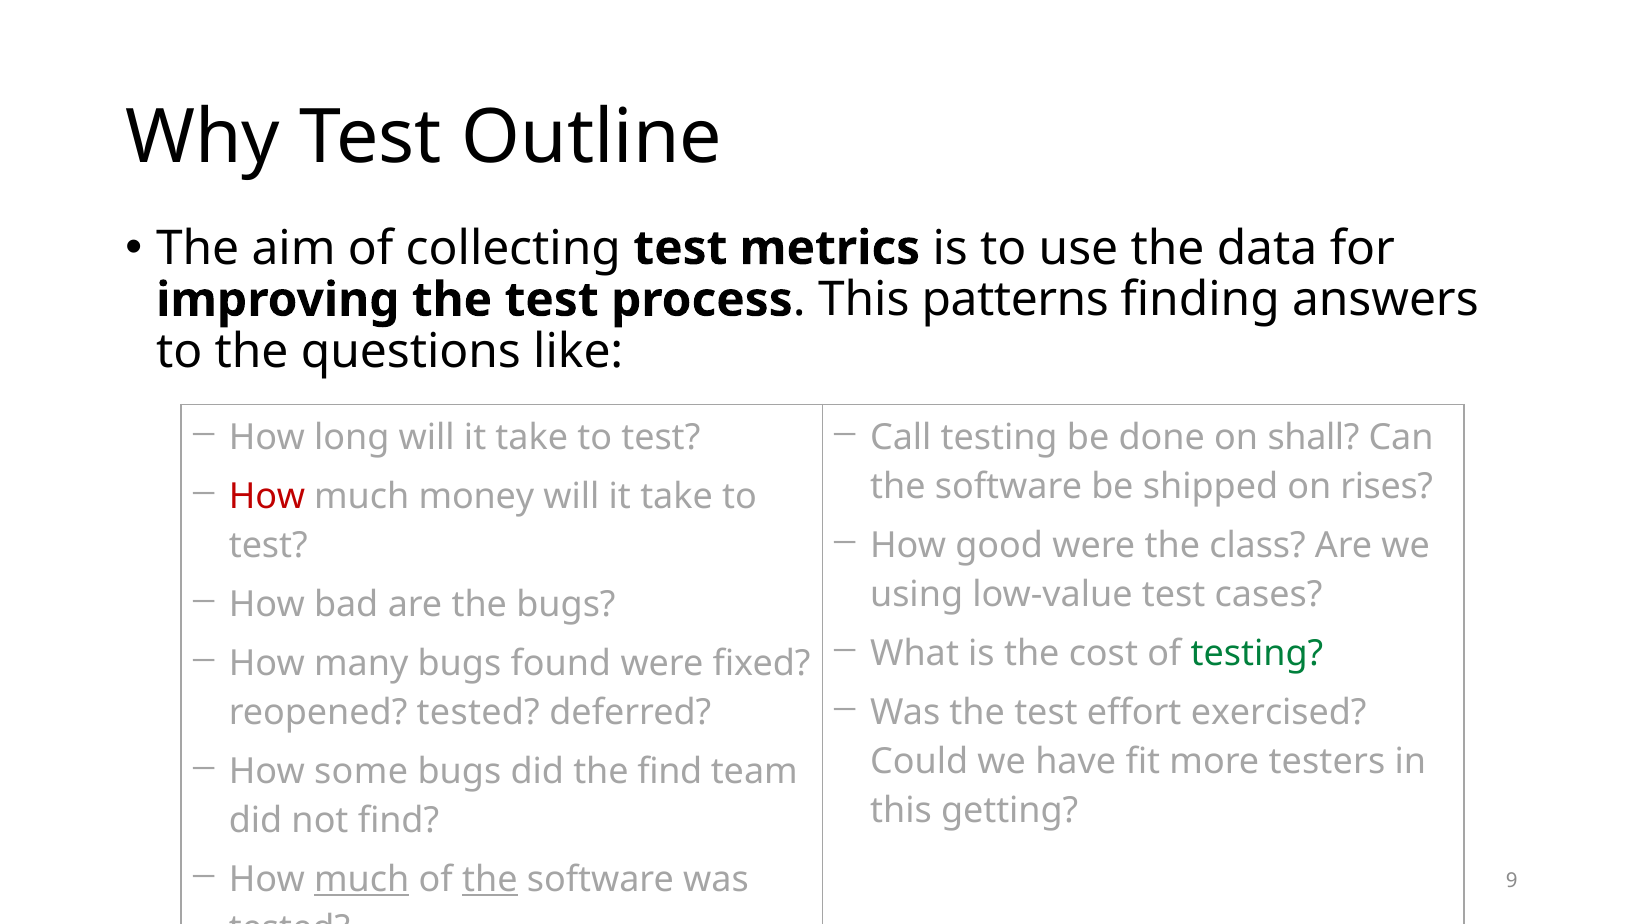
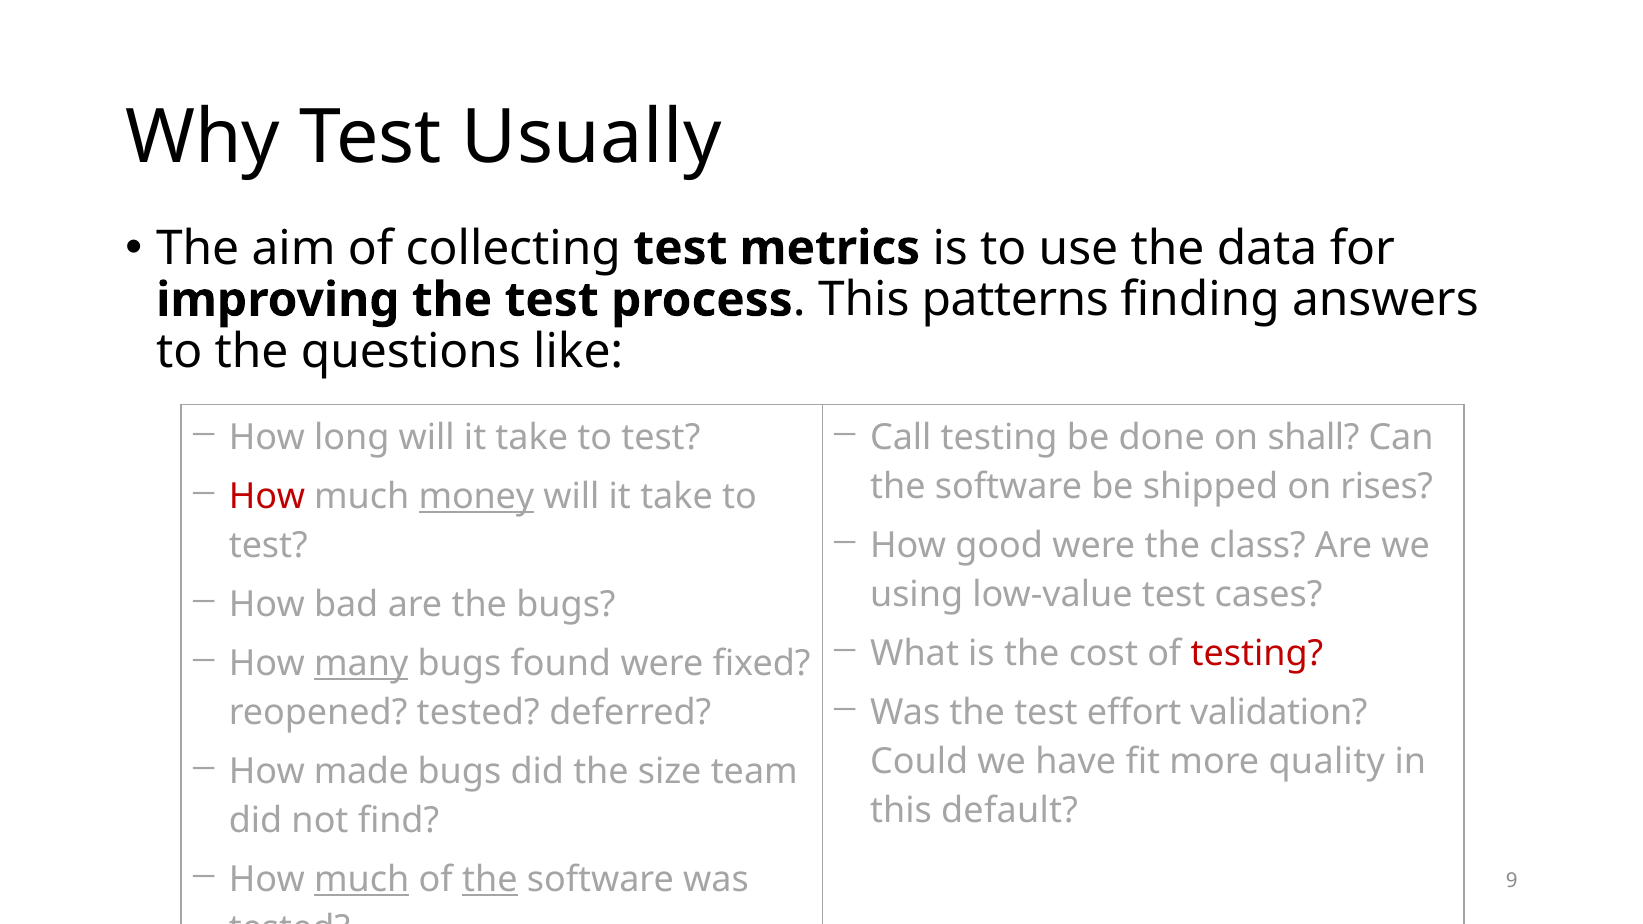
Outline: Outline -> Usually (592, 138)
money underline: none -> present (476, 497)
testing colour: green -> red (1257, 654)
many underline: none -> present (361, 664)
exercised: exercised -> validation (1279, 713)
testers: testers -> quality (1327, 762)
some: some -> made (361, 772)
the find: find -> size (670, 772)
getting: getting -> default (1010, 811)
